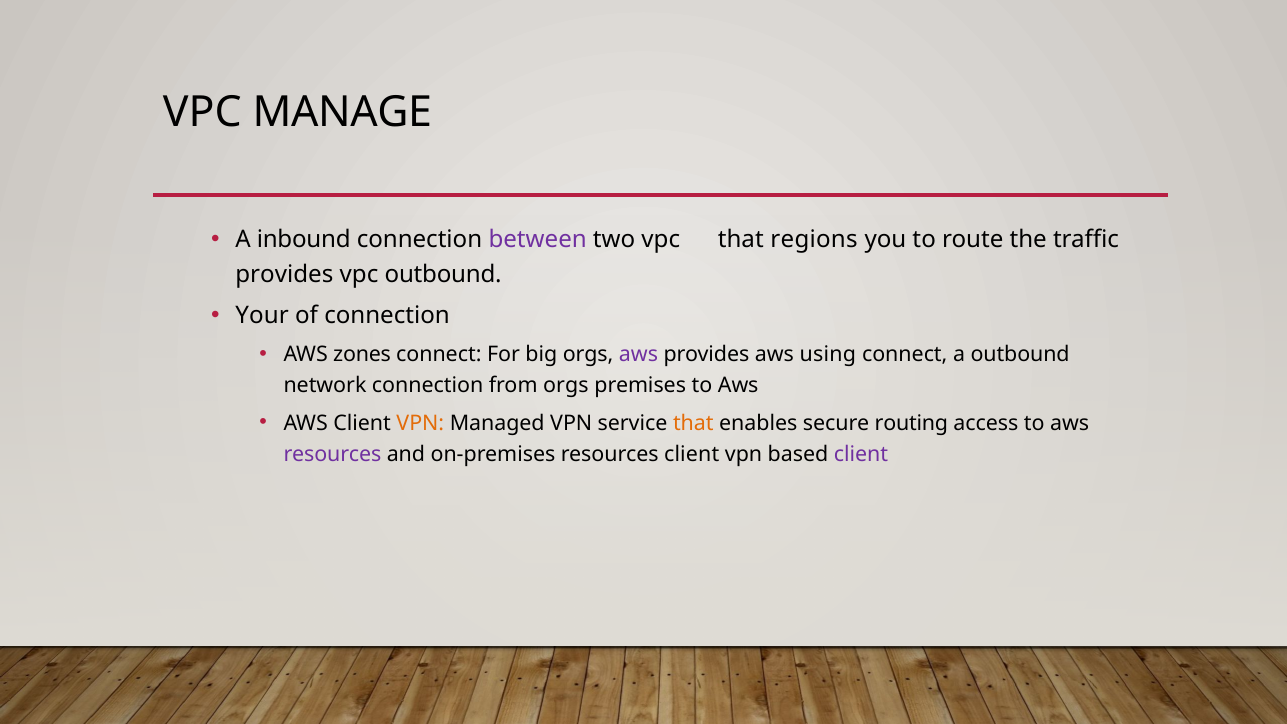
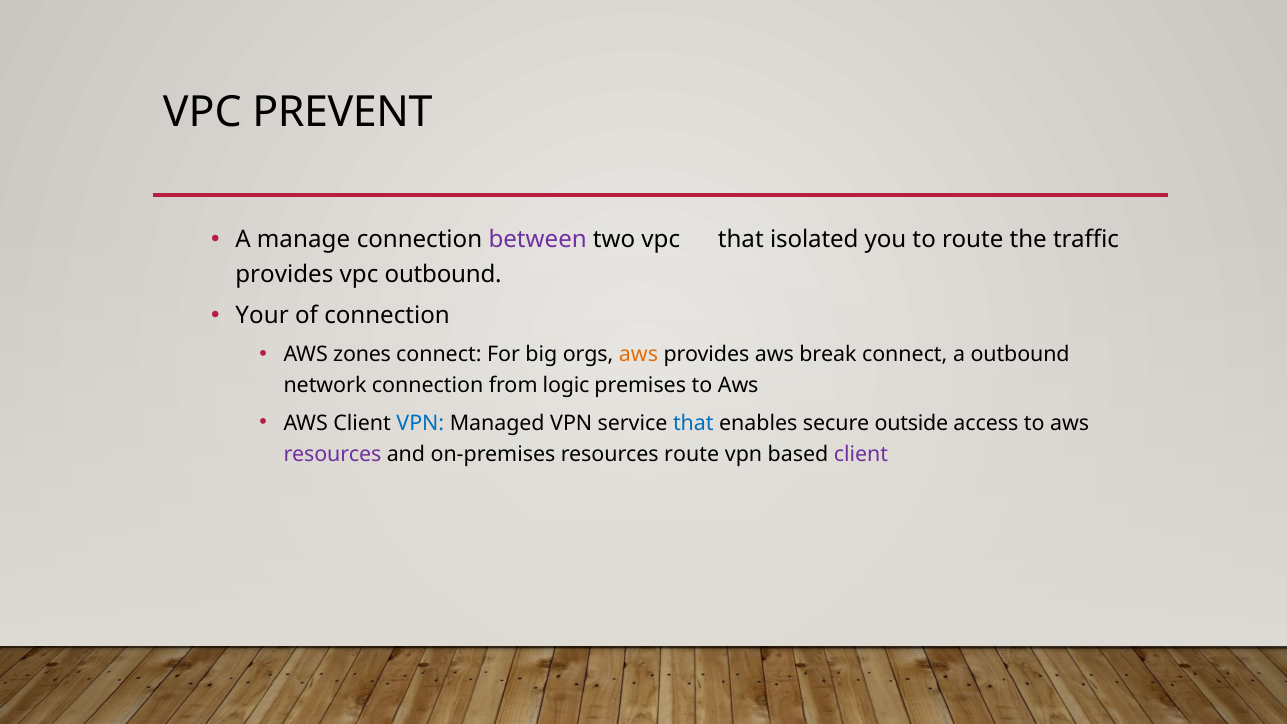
MANAGE: MANAGE -> PREVENT (342, 113)
inbound: inbound -> manage (304, 240)
regions: regions -> isolated (814, 240)
aws colour: purple -> orange (639, 355)
using: using -> break (828, 355)
from orgs: orgs -> logic (566, 386)
VPN colour: orange -> blue (420, 423)
that colour: orange -> blue (693, 423)
routing: routing -> outside (911, 423)
resources client: client -> route (692, 454)
